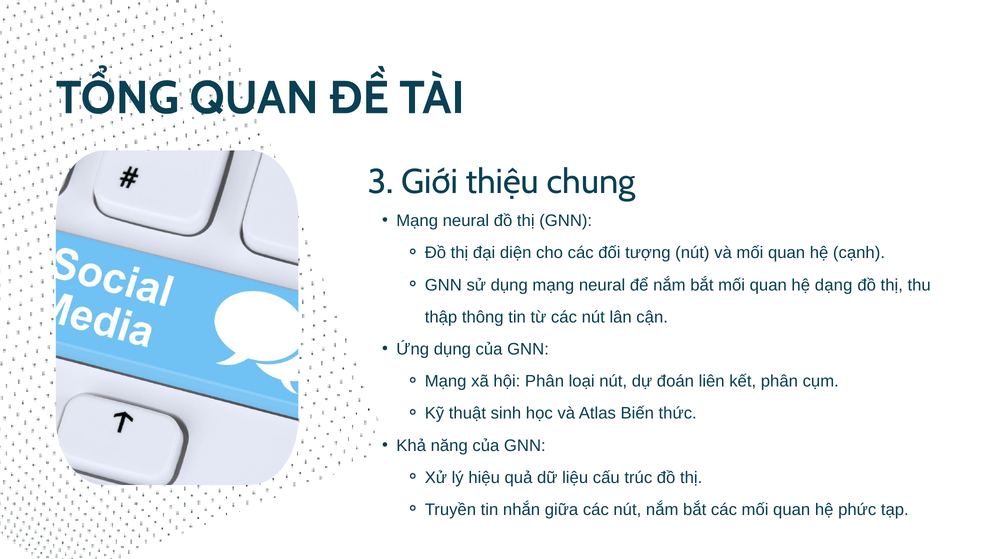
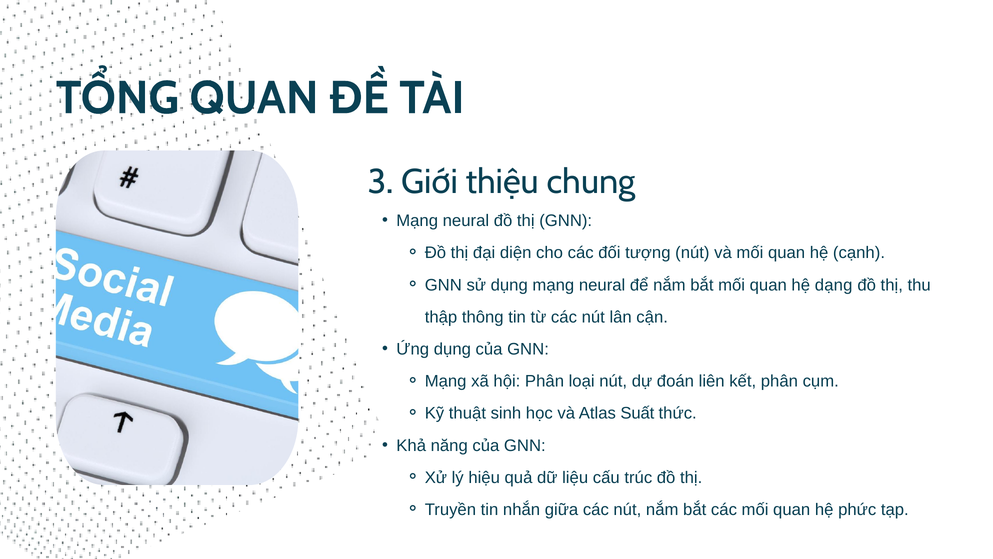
Biến: Biến -> Suất (637, 413)
